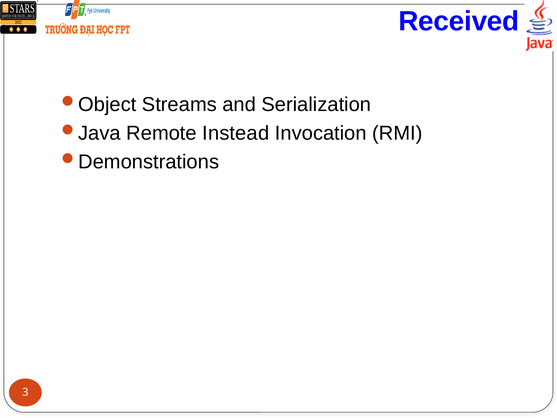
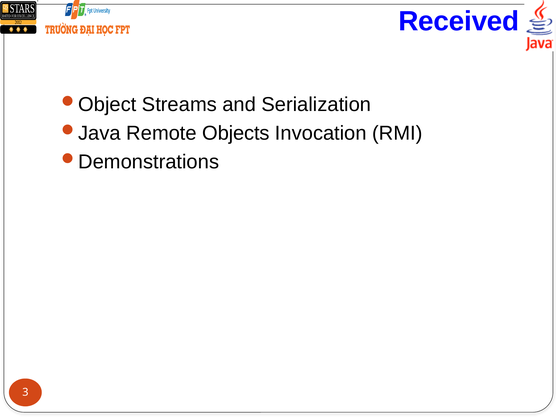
Instead: Instead -> Objects (236, 133)
